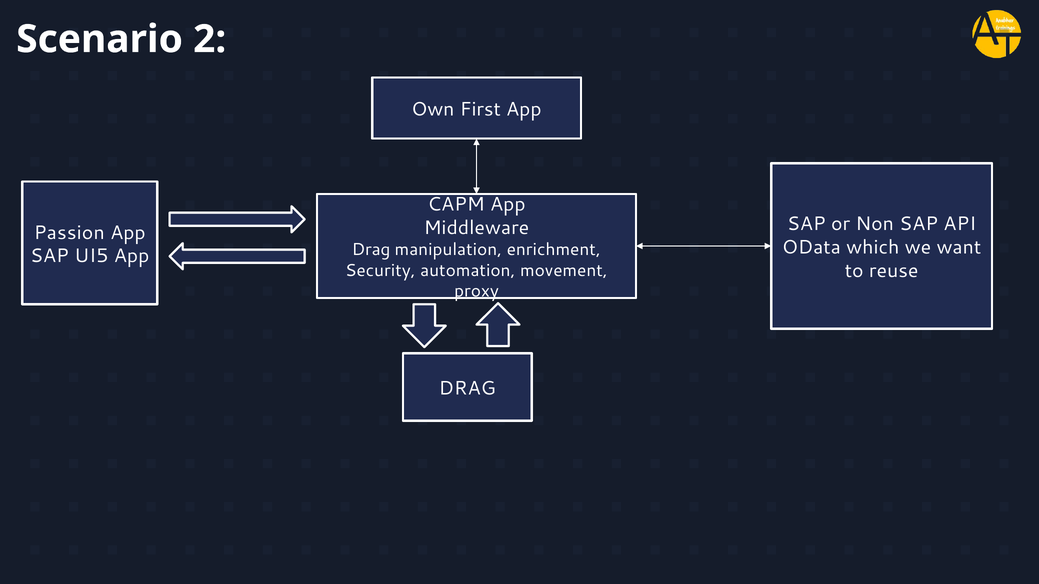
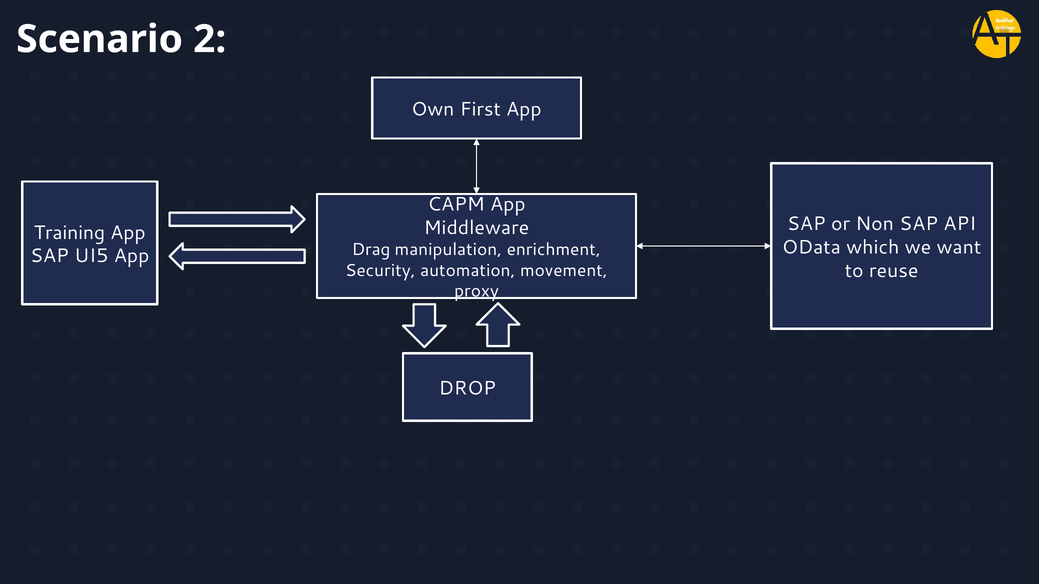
Passion: Passion -> Training (69, 233)
DRAG: DRAG -> DROP (467, 389)
